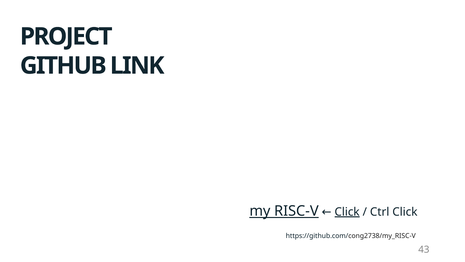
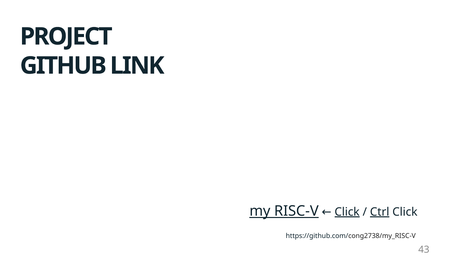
Ctrl underline: none -> present (380, 211)
